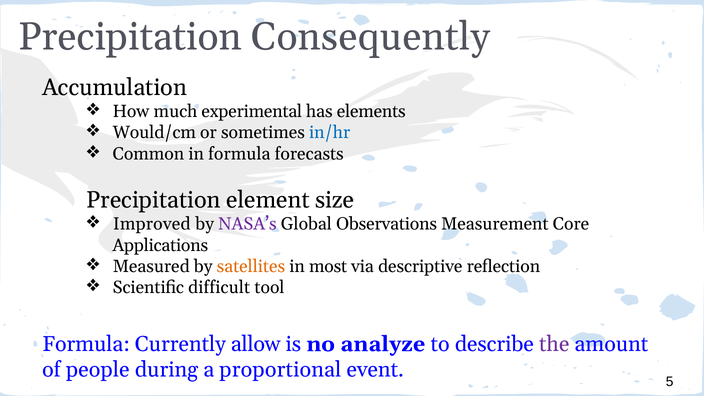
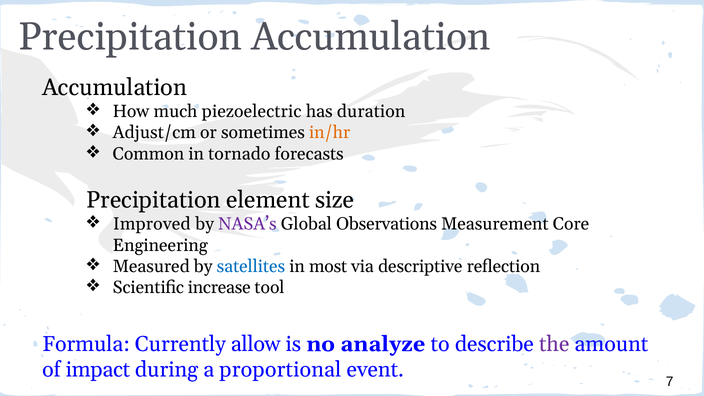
Precipitation Consequently: Consequently -> Accumulation (371, 37)
experimental: experimental -> piezoelectric (252, 111)
elements: elements -> duration (371, 111)
Would/cm: Would/cm -> Adjust/cm (154, 133)
in/hr colour: blue -> orange (330, 133)
in formula: formula -> tornado (239, 154)
Applications: Applications -> Engineering (160, 245)
satellites colour: orange -> blue (251, 266)
difficult: difficult -> increase (219, 287)
people: people -> impact (98, 370)
5: 5 -> 7 (670, 382)
